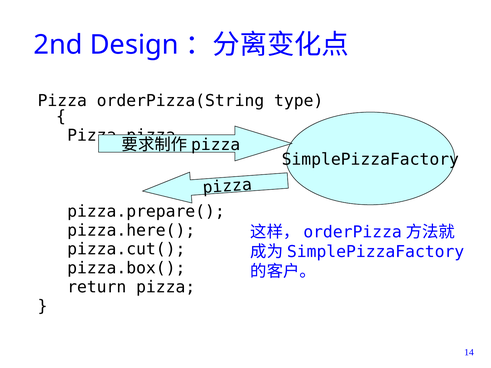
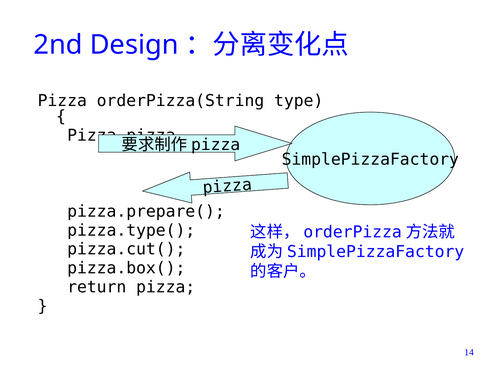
pizza.here(: pizza.here( -> pizza.type( (131, 230)
